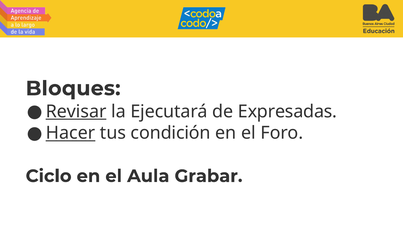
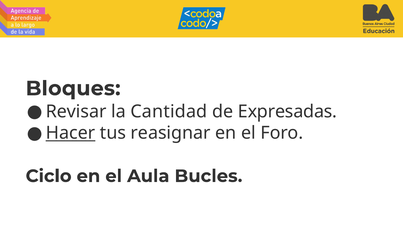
Revisar underline: present -> none (76, 111)
Ejecutará: Ejecutará -> Cantidad (169, 111)
condición: condición -> reasignar (171, 133)
Grabar: Grabar -> Bucles (208, 176)
